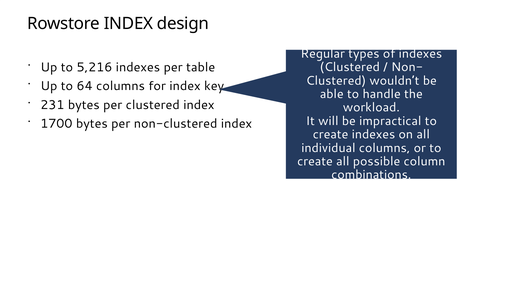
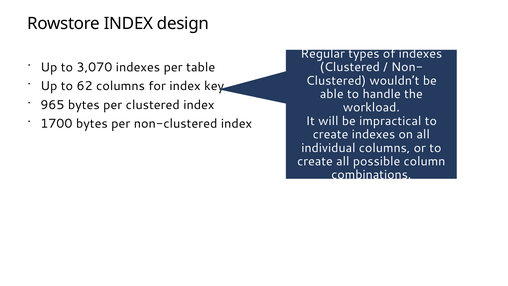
5,216: 5,216 -> 3,070 (94, 67)
64: 64 -> 62 (85, 86)
231: 231 -> 965 (52, 105)
